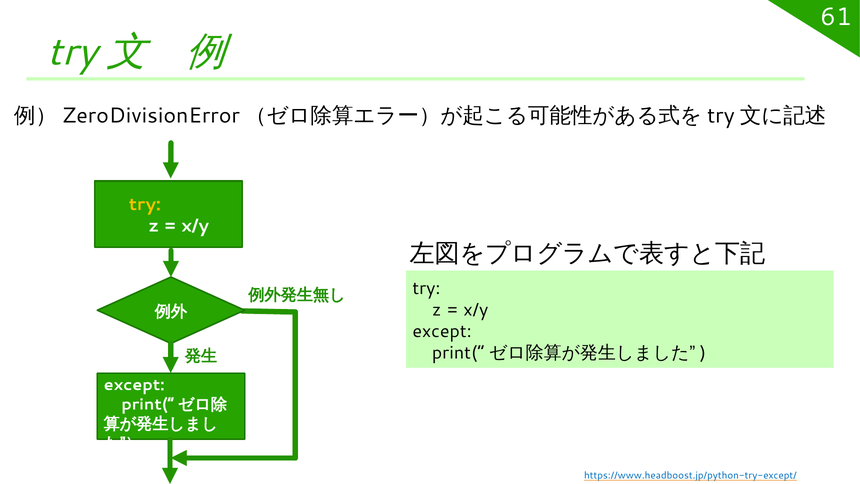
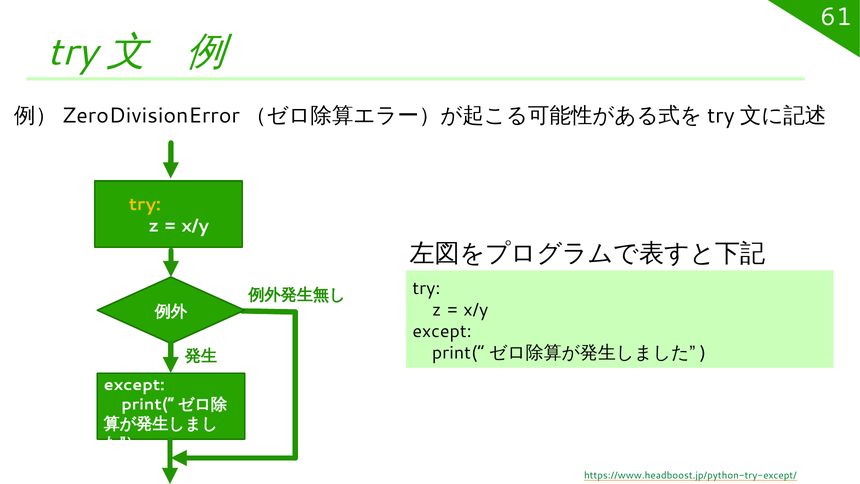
https://www.headboost.jp/python-try-except/ colour: blue -> green (690, 475)
